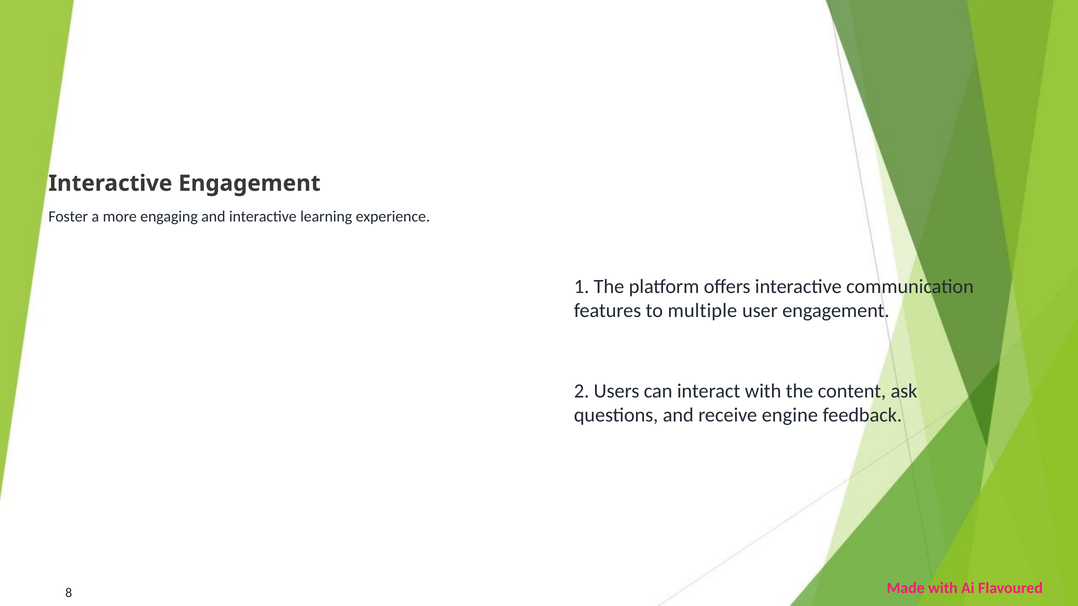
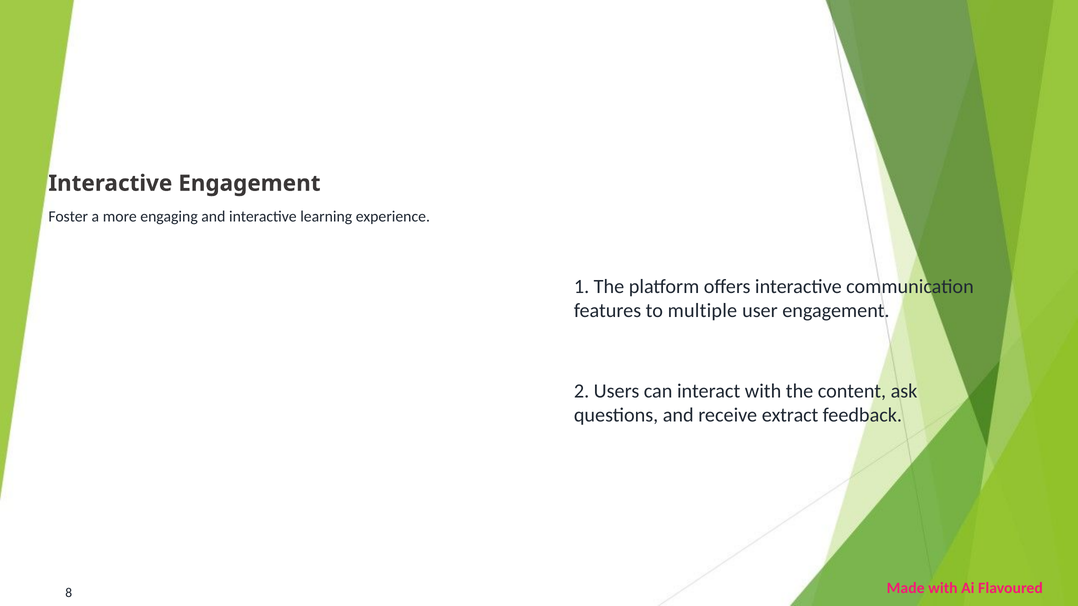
engine: engine -> extract (790, 415)
